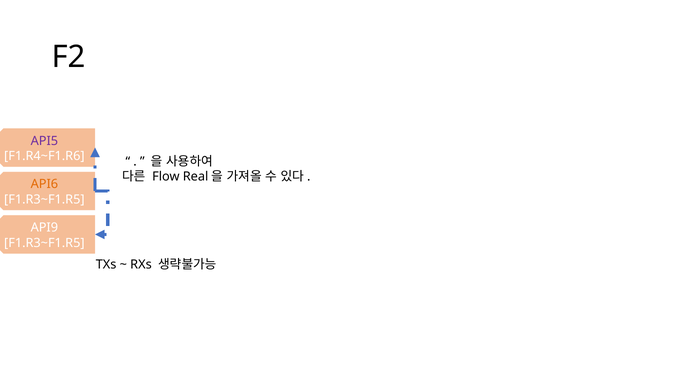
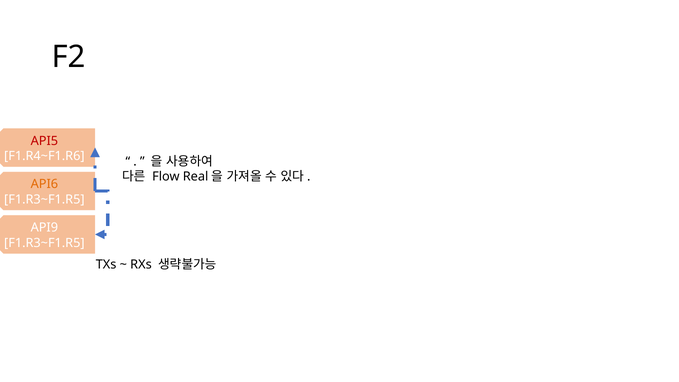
API5 colour: purple -> red (44, 141)
